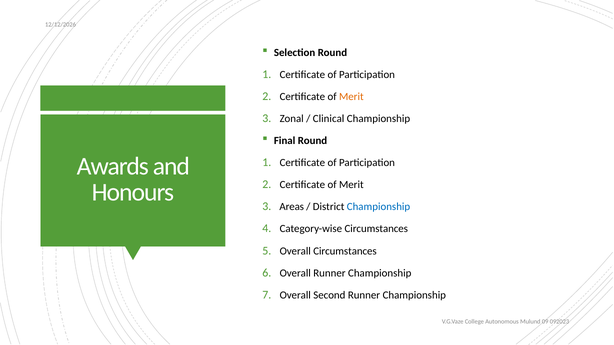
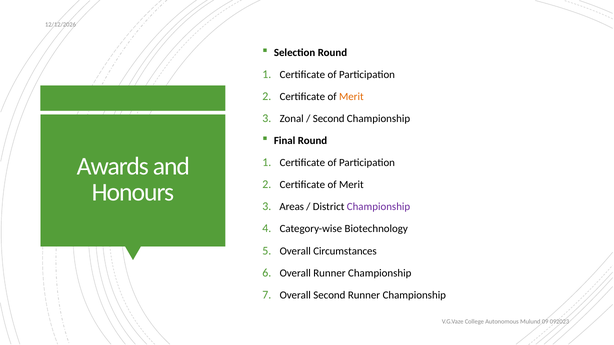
Clinical: Clinical -> Second (329, 119)
Championship colour: blue -> purple (379, 207)
Category-wise Circumstances: Circumstances -> Biotechnology (376, 229)
